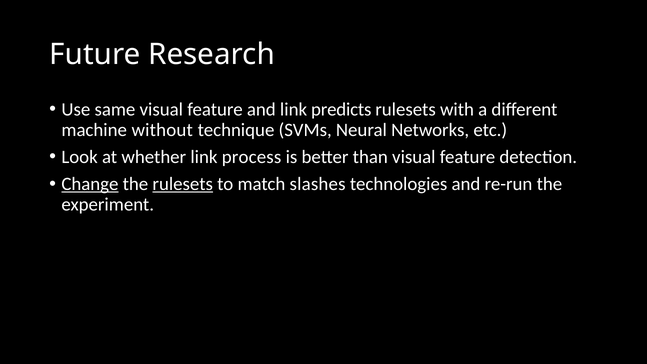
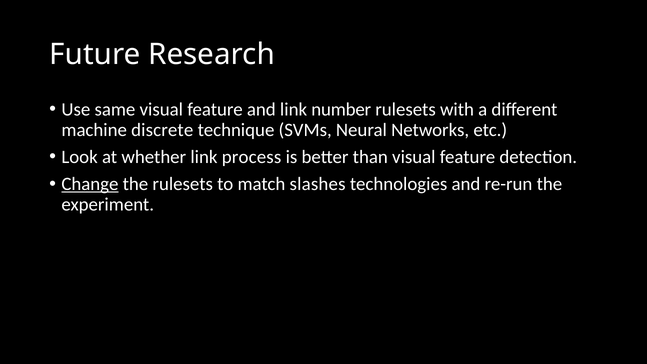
predicts: predicts -> number (341, 109)
without: without -> discrete (162, 130)
rulesets underline: present -> none (183, 184)
